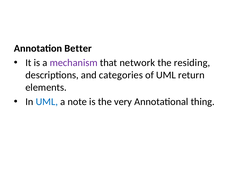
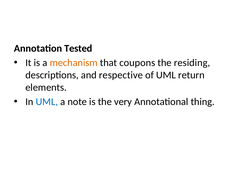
Better: Better -> Tested (78, 48)
mechanism colour: purple -> orange (74, 63)
network: network -> coupons (137, 63)
categories: categories -> respective (121, 75)
